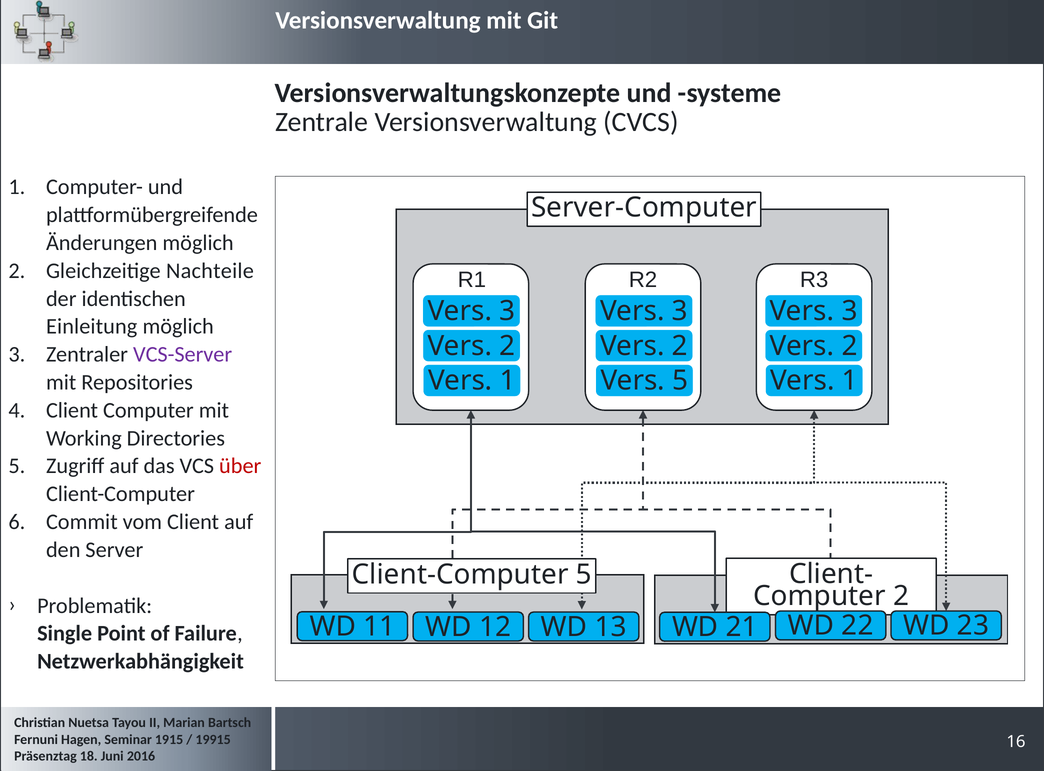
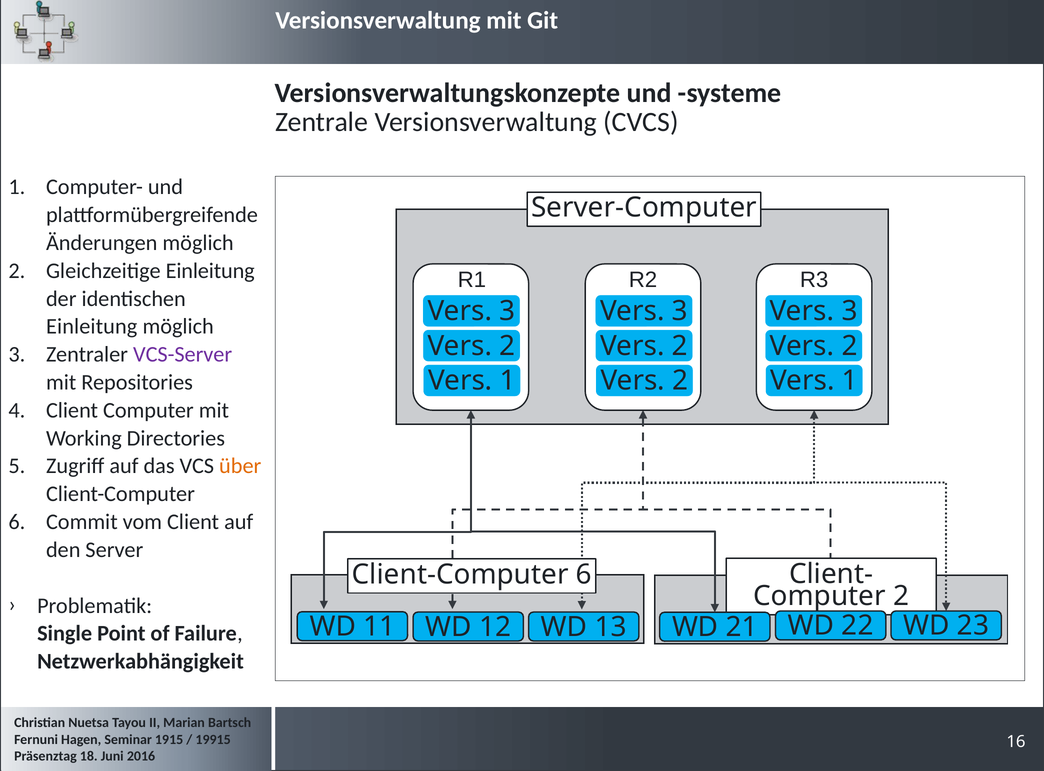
Gleichzeitige Nachteile: Nachteile -> Einleitung (210, 271)
5: 5 -> 2 (680, 381)
über colour: red -> orange (240, 466)
5: 5 -> 6 (584, 575)
